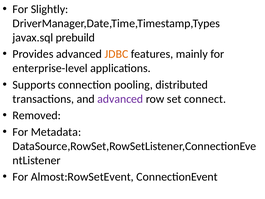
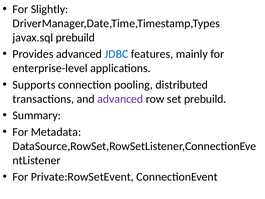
JDBC colour: orange -> blue (116, 54)
set connect: connect -> prebuild (205, 99)
Removed: Removed -> Summary (37, 115)
Almost:RowSetEvent: Almost:RowSetEvent -> Private:RowSetEvent (82, 177)
